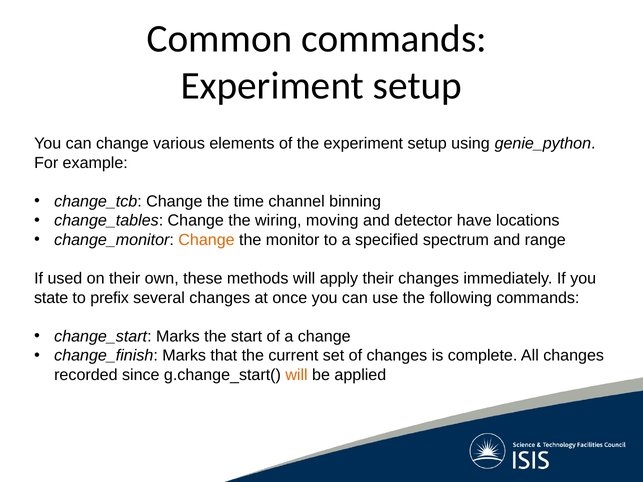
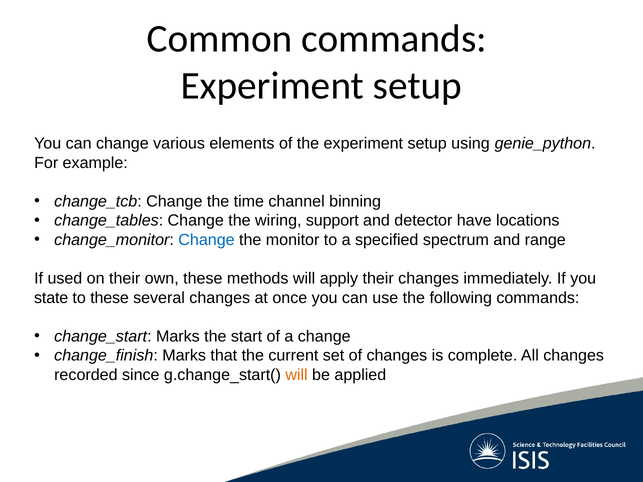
moving: moving -> support (332, 221)
Change colour: orange -> blue (206, 240)
to prefix: prefix -> these (110, 298)
